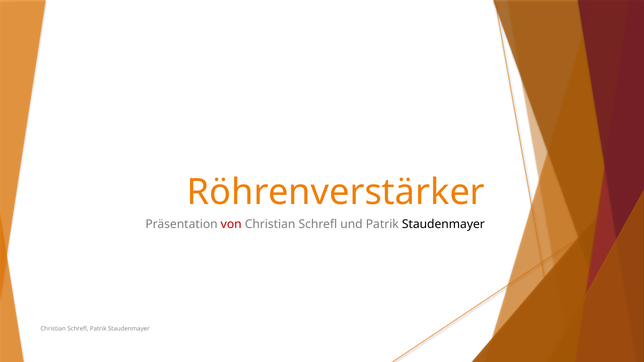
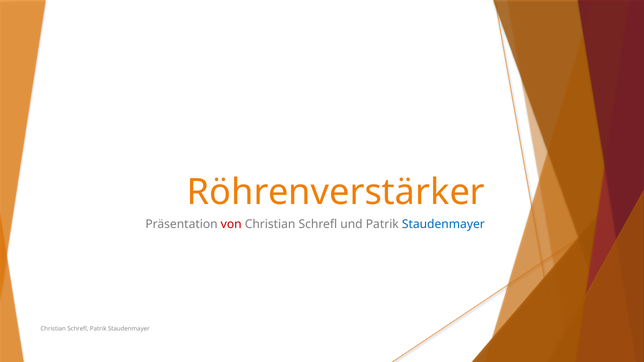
Staudenmayer colour: black -> blue (443, 224)
